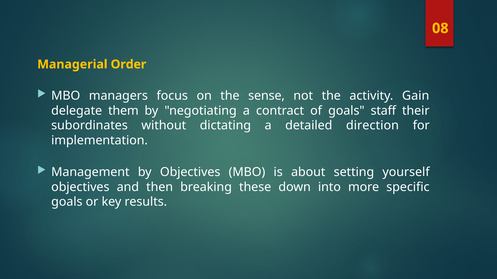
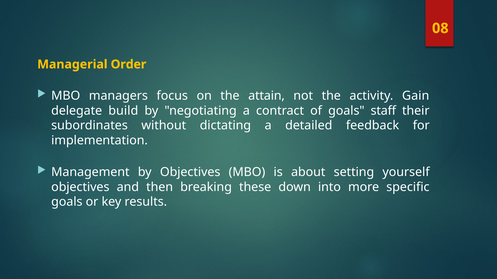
sense: sense -> attain (267, 96)
them: them -> build (123, 111)
direction: direction -> feedback (373, 126)
